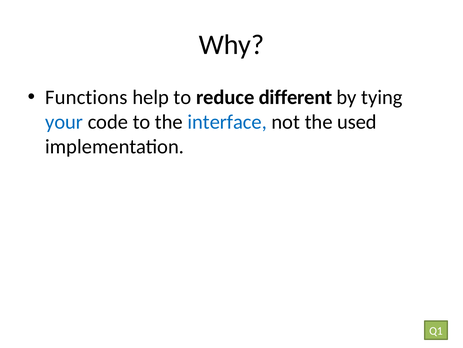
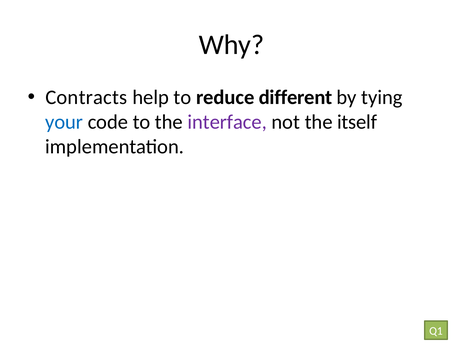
Functions: Functions -> Contracts (86, 97)
interface colour: blue -> purple (227, 122)
used: used -> itself (357, 122)
